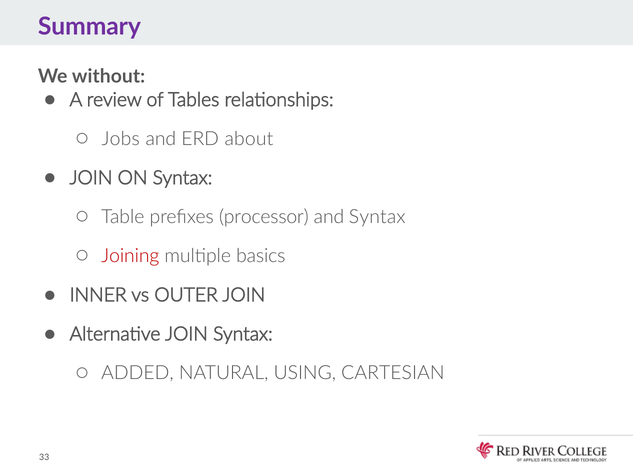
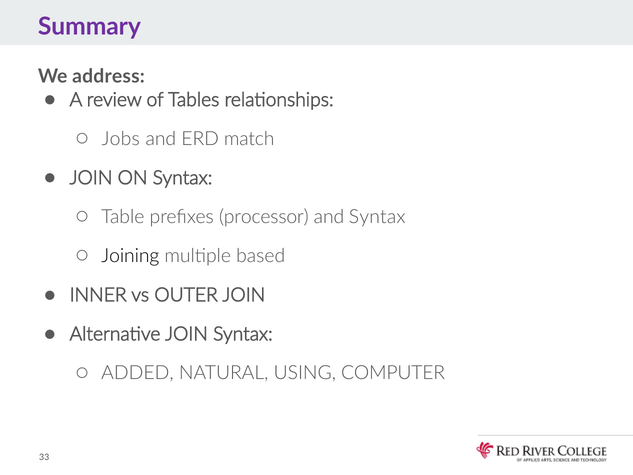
without: without -> address (108, 76)
about: about -> match (249, 139)
Joining colour: red -> black (130, 256)
basics: basics -> based (261, 256)
CARTESIAN: CARTESIAN -> COMPUTER (393, 373)
